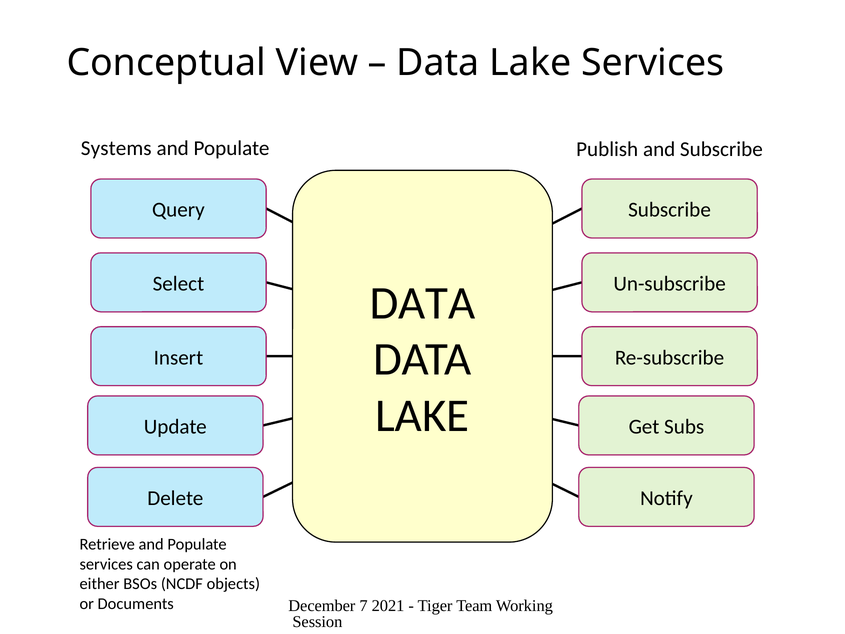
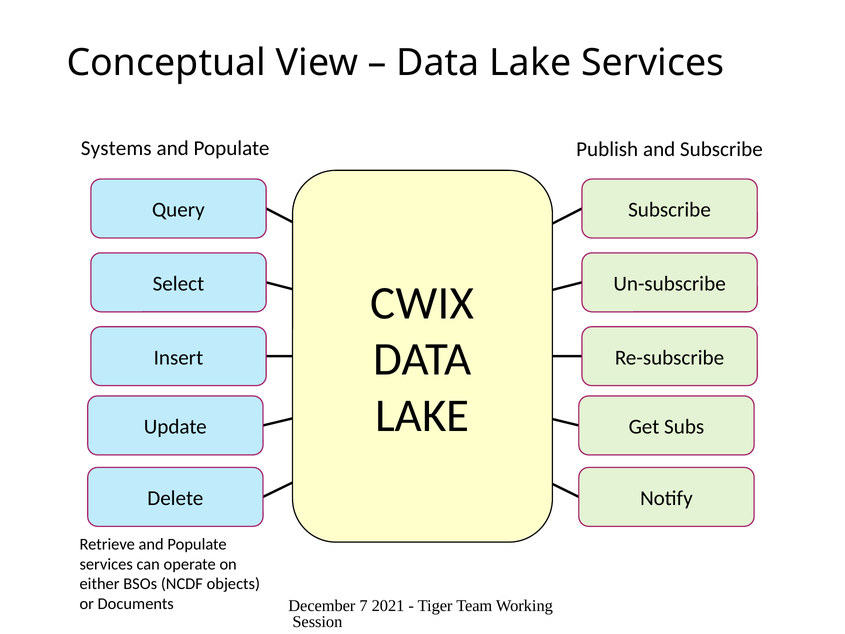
DATA: DATA -> CWIX (422, 303)
